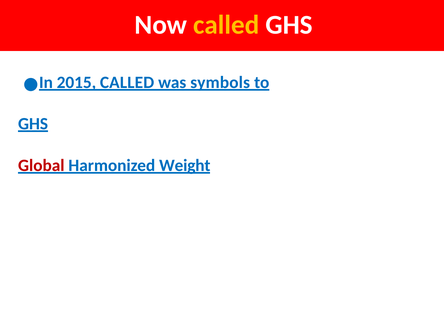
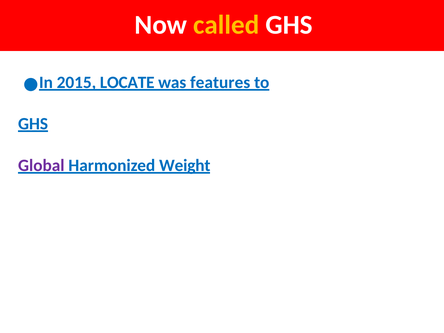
2015 CALLED: CALLED -> LOCATE (127, 82)
symbols: symbols -> features (220, 82)
Global colour: red -> purple (41, 165)
